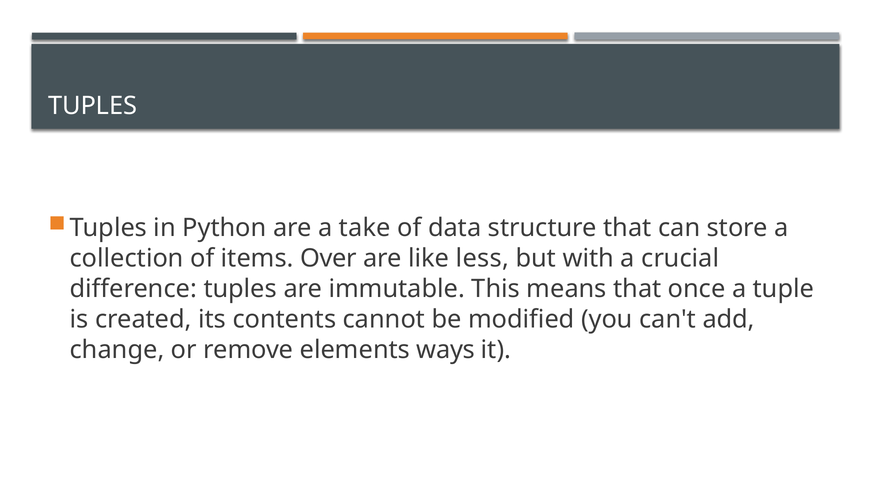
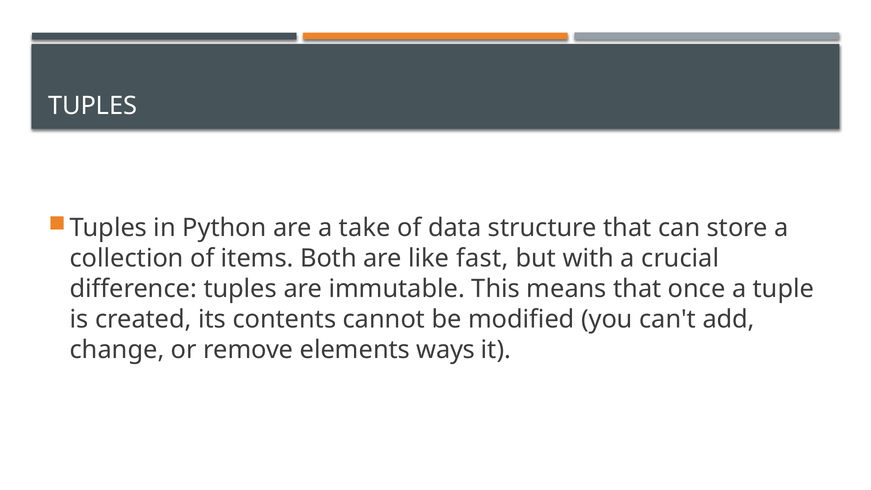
Over: Over -> Both (328, 258)
less: less -> fast (482, 258)
